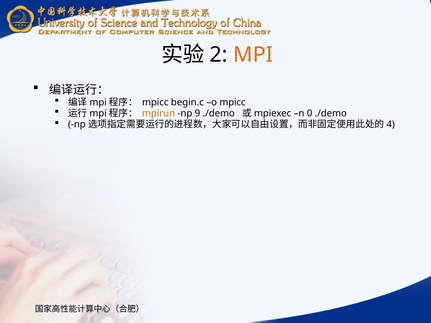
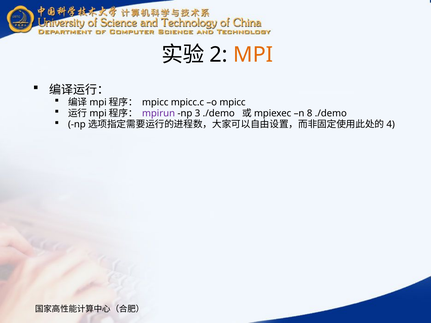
begin.c: begin.c -> mpicc.c (187, 102)
mpirun colour: orange -> purple (159, 113)
9: 9 -> 3 (198, 113)
0: 0 -> 8 (310, 113)
